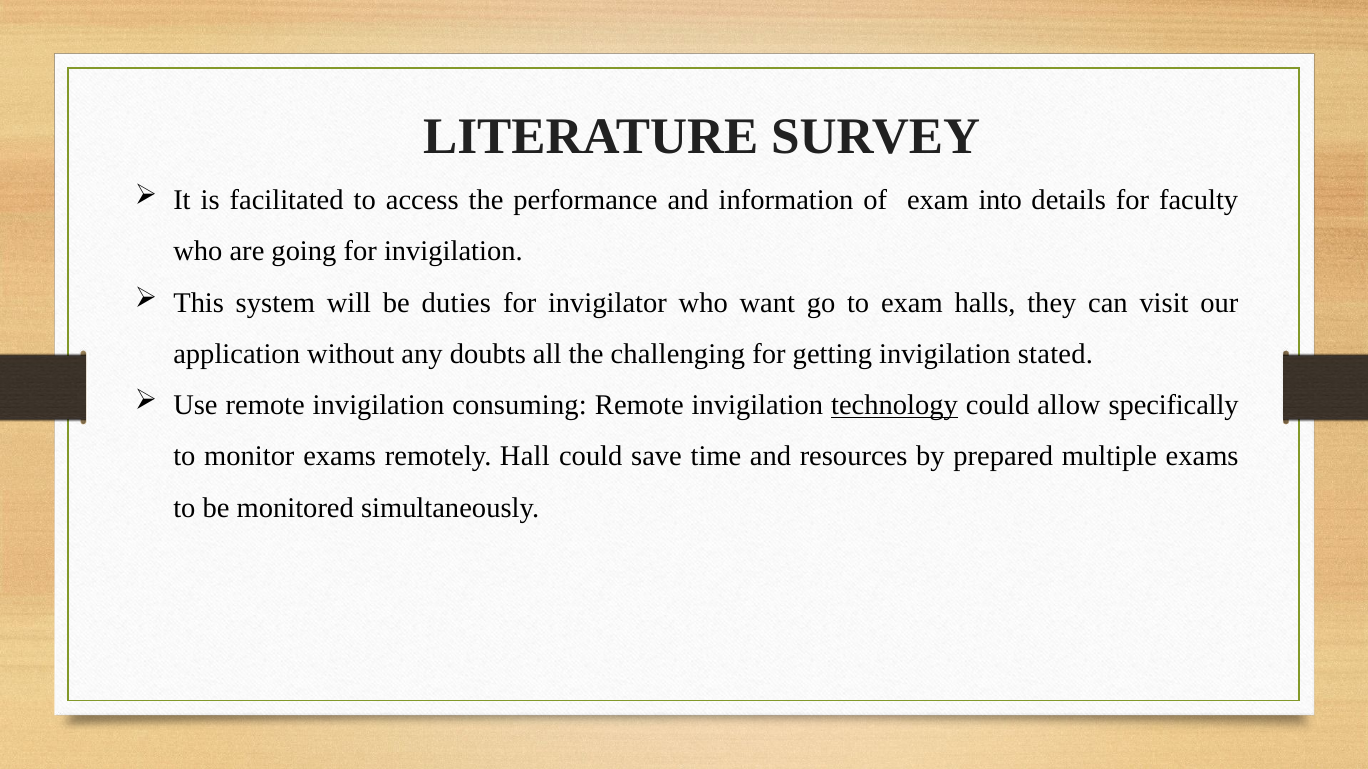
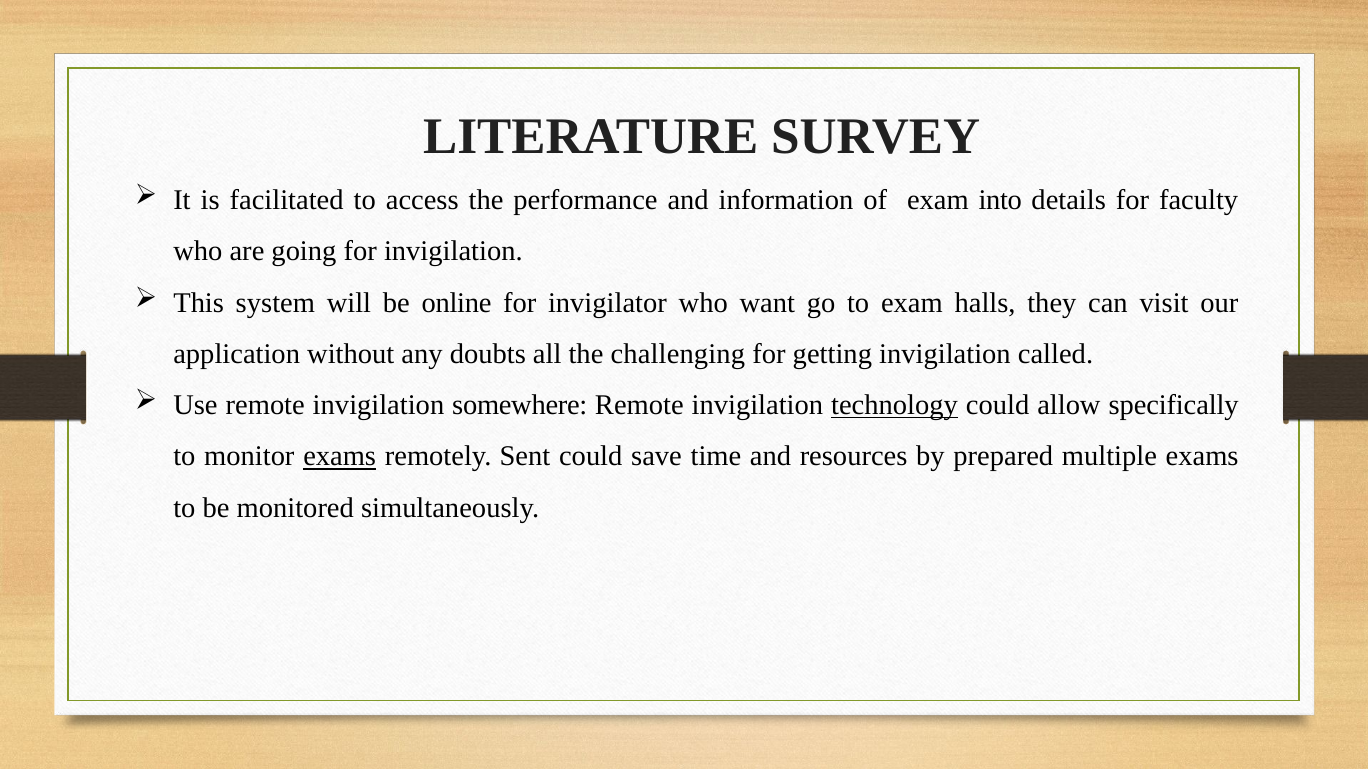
duties: duties -> online (457, 303)
stated: stated -> called (1056, 354)
consuming: consuming -> somewhere (520, 405)
exams underline: none -> present (340, 457)
Hall: Hall -> Sent (525, 457)
